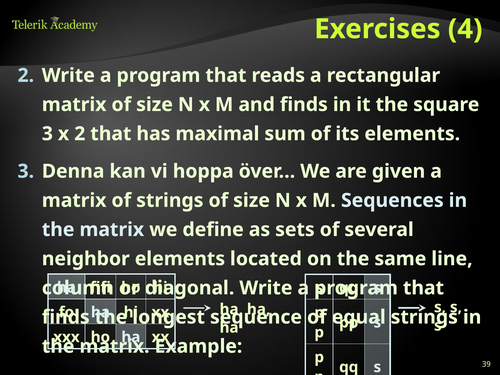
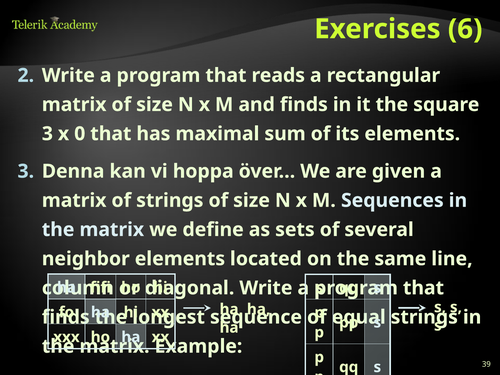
4: 4 -> 6 (465, 29)
x 2: 2 -> 0 (80, 134)
